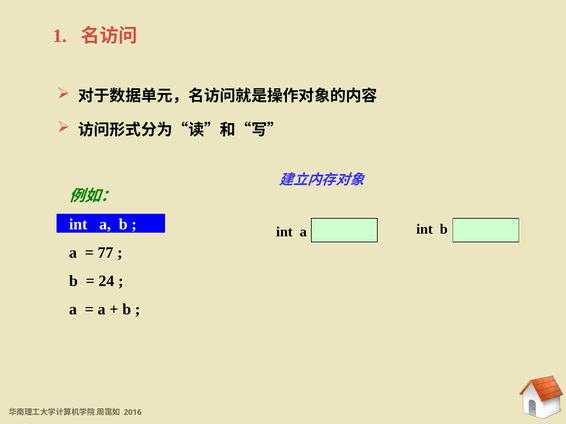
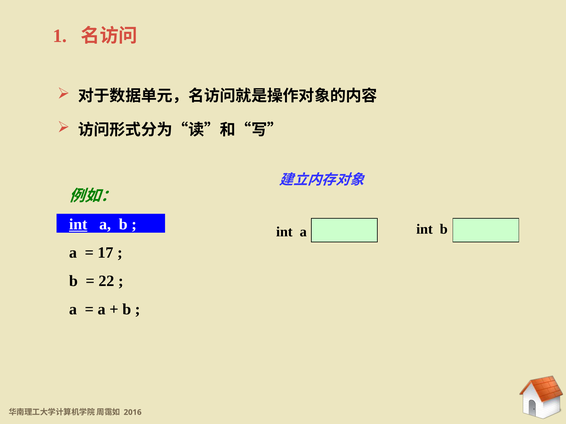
int underline: none -> present (78, 225)
77: 77 -> 17 (105, 253)
24: 24 -> 22 (106, 281)
